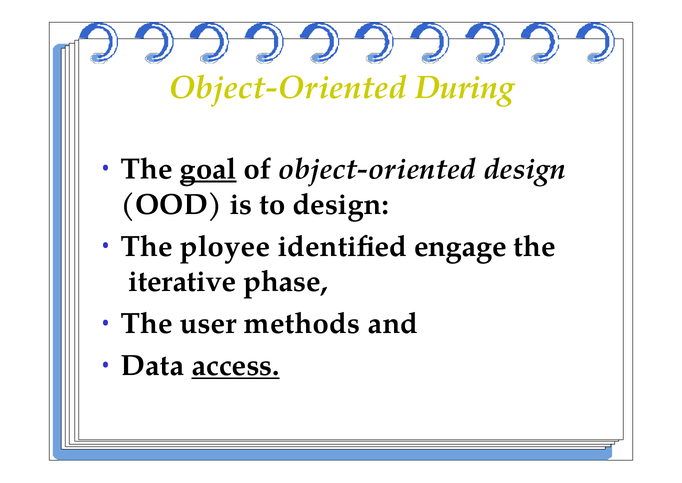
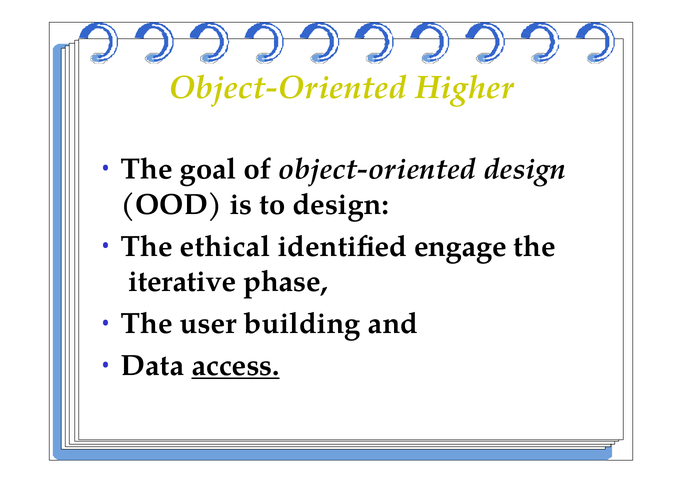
During: During -> Higher (464, 88)
goal underline: present -> none (208, 169)
ployee: ployee -> ethical (225, 246)
methods: methods -> building (302, 323)
